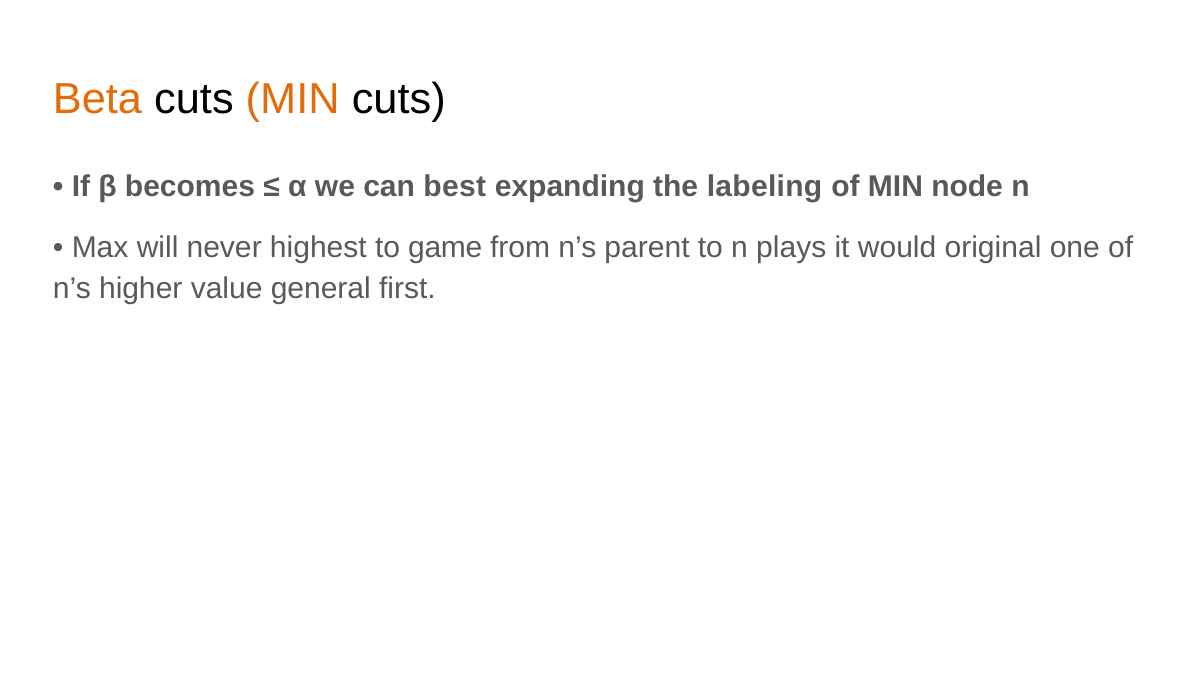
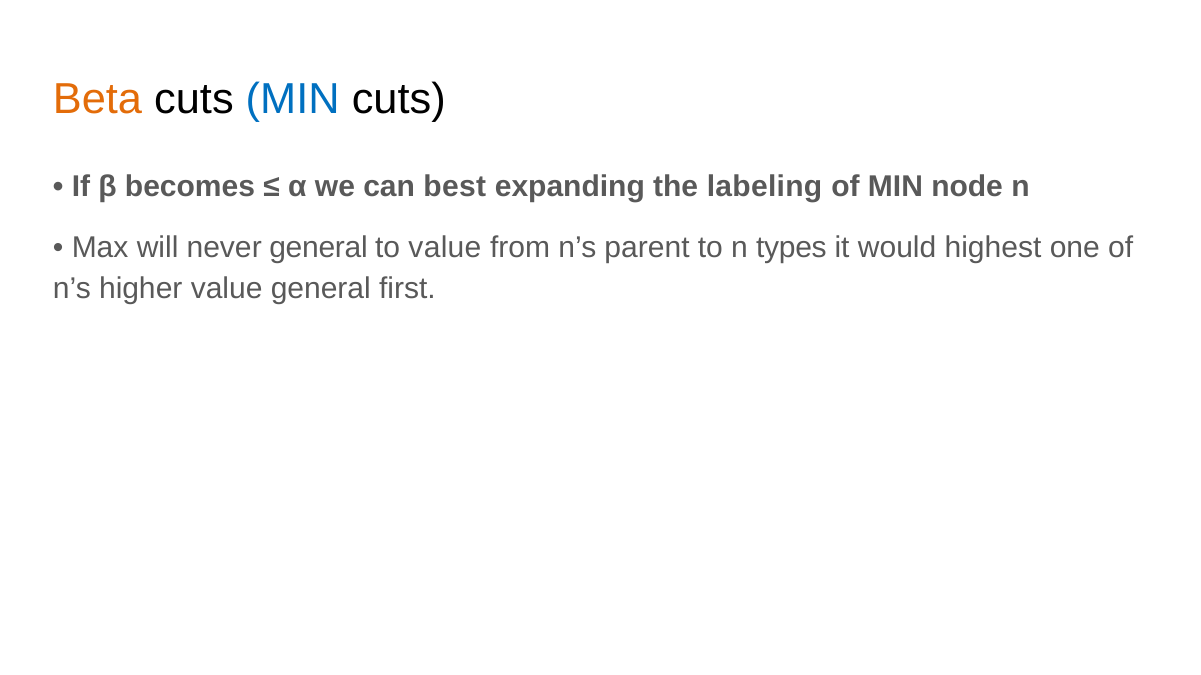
MIN colour: orange -> blue (293, 100)
never highest: highest -> general (319, 248)
to game: game -> value (445, 248)
plays: plays -> types (791, 248)
original: original -> highest (993, 248)
